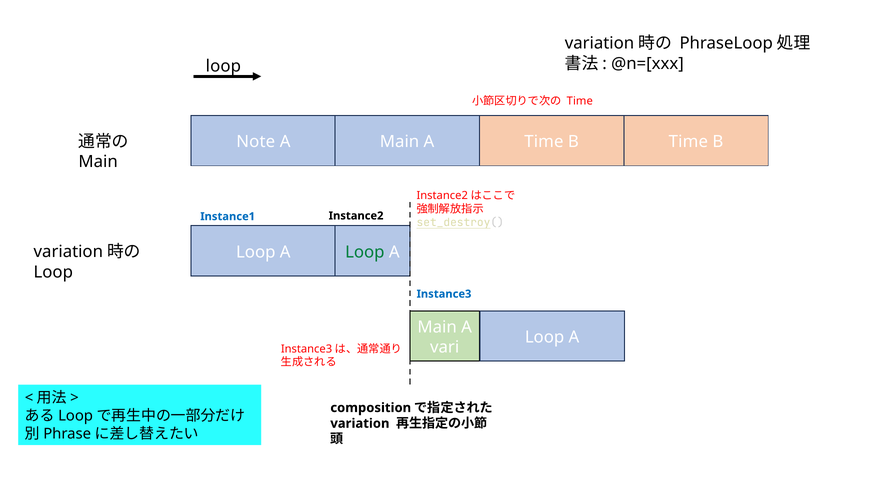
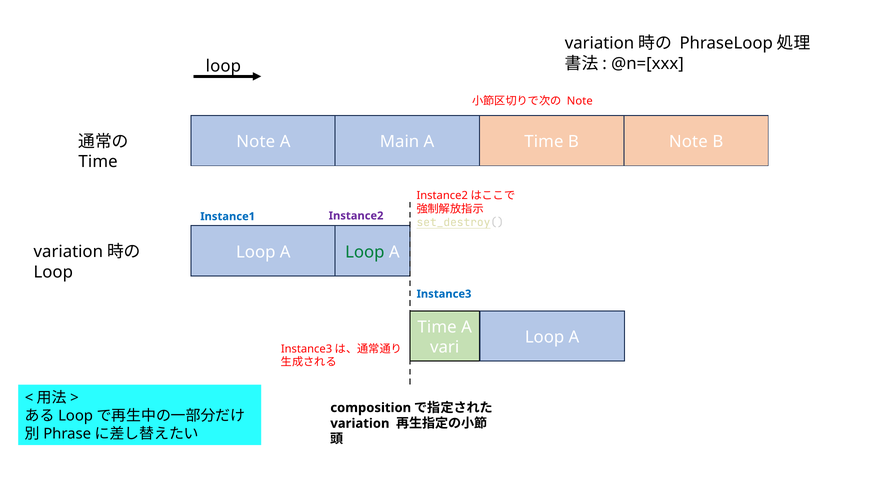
Time: Time -> Note (580, 101)
B Time: Time -> Note (688, 142)
Main: Main -> Time (98, 162)
Instance2 colour: black -> purple (356, 216)
Main: Main -> Time (437, 327)
